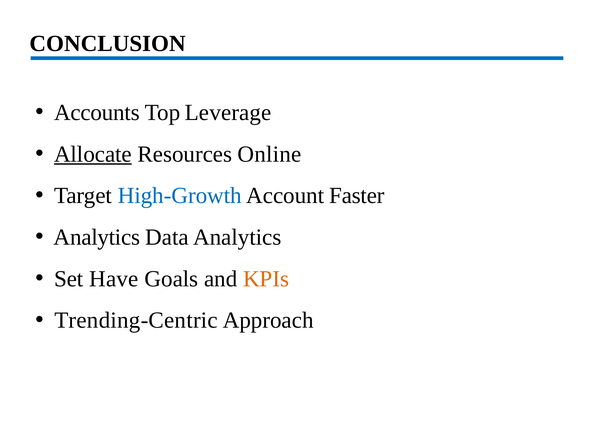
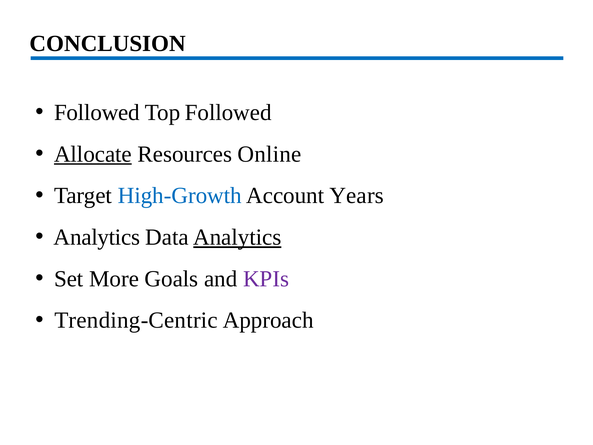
Accounts: Accounts -> Followed (97, 113)
Top Leverage: Leverage -> Followed (228, 113)
Faster: Faster -> Years (357, 196)
Analytics underline: none -> present (237, 237)
Have: Have -> More (114, 279)
KPIs colour: orange -> purple (266, 279)
